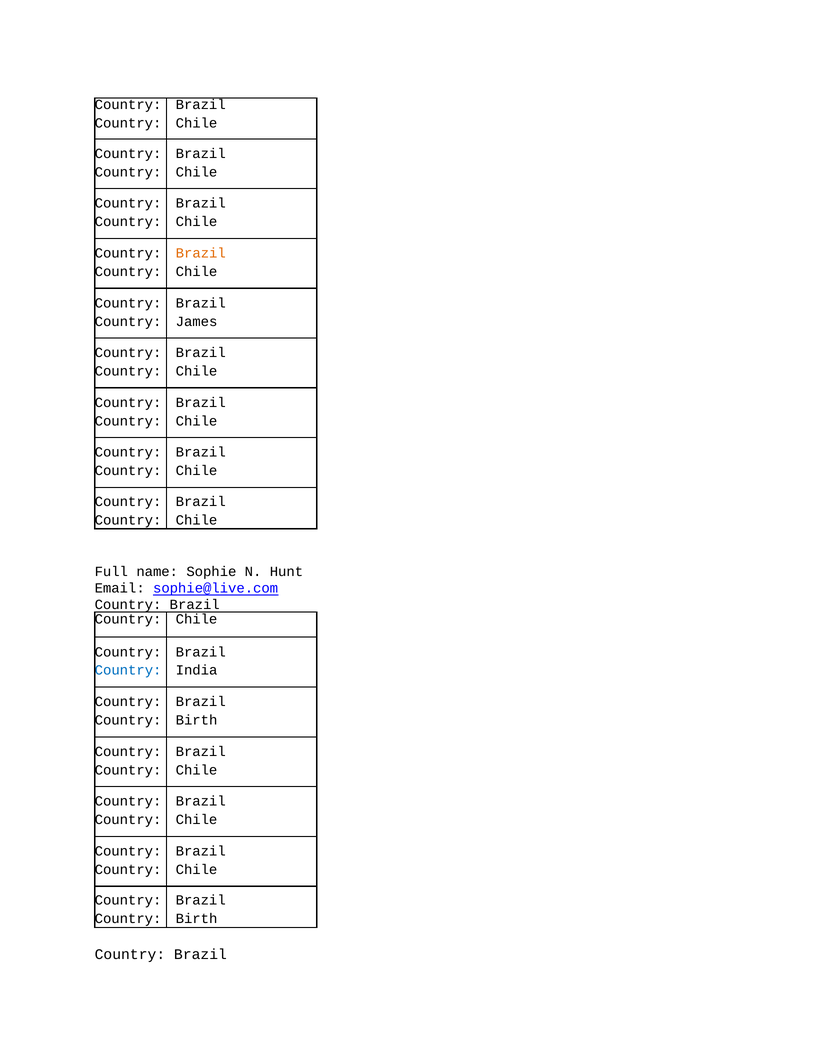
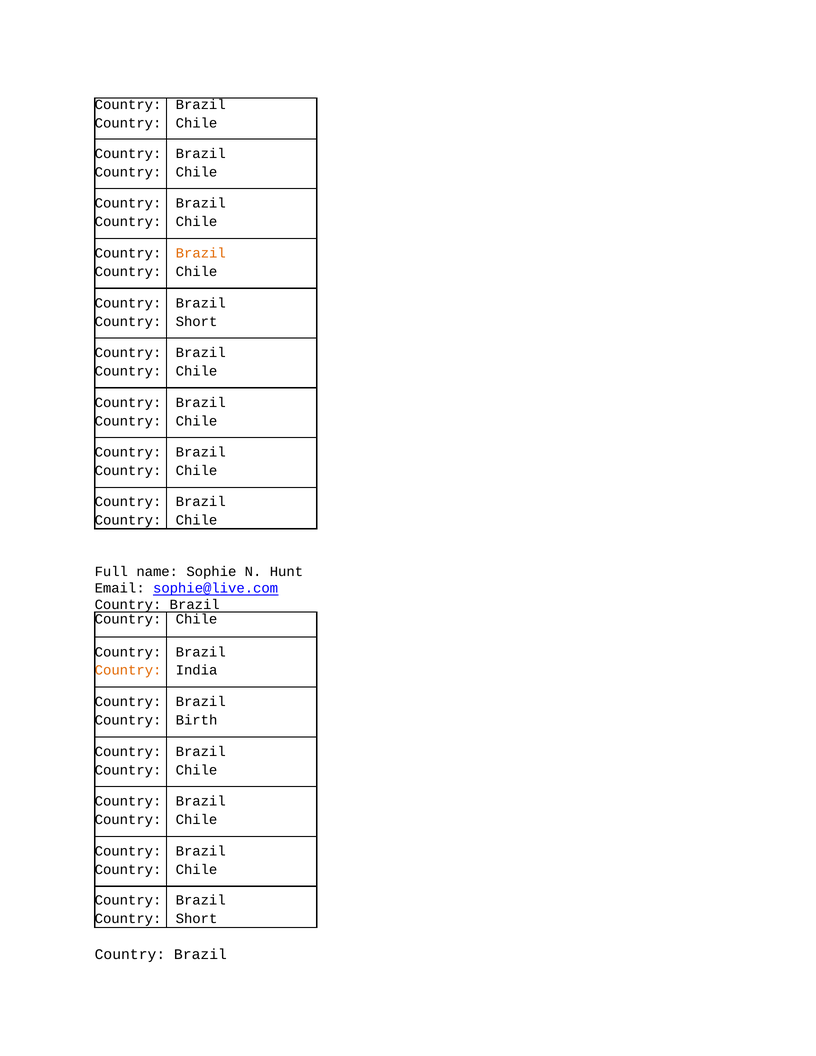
James: James -> Short (197, 321)
Country colour: blue -> orange (128, 670)
Birth: Birth -> Short (197, 919)
